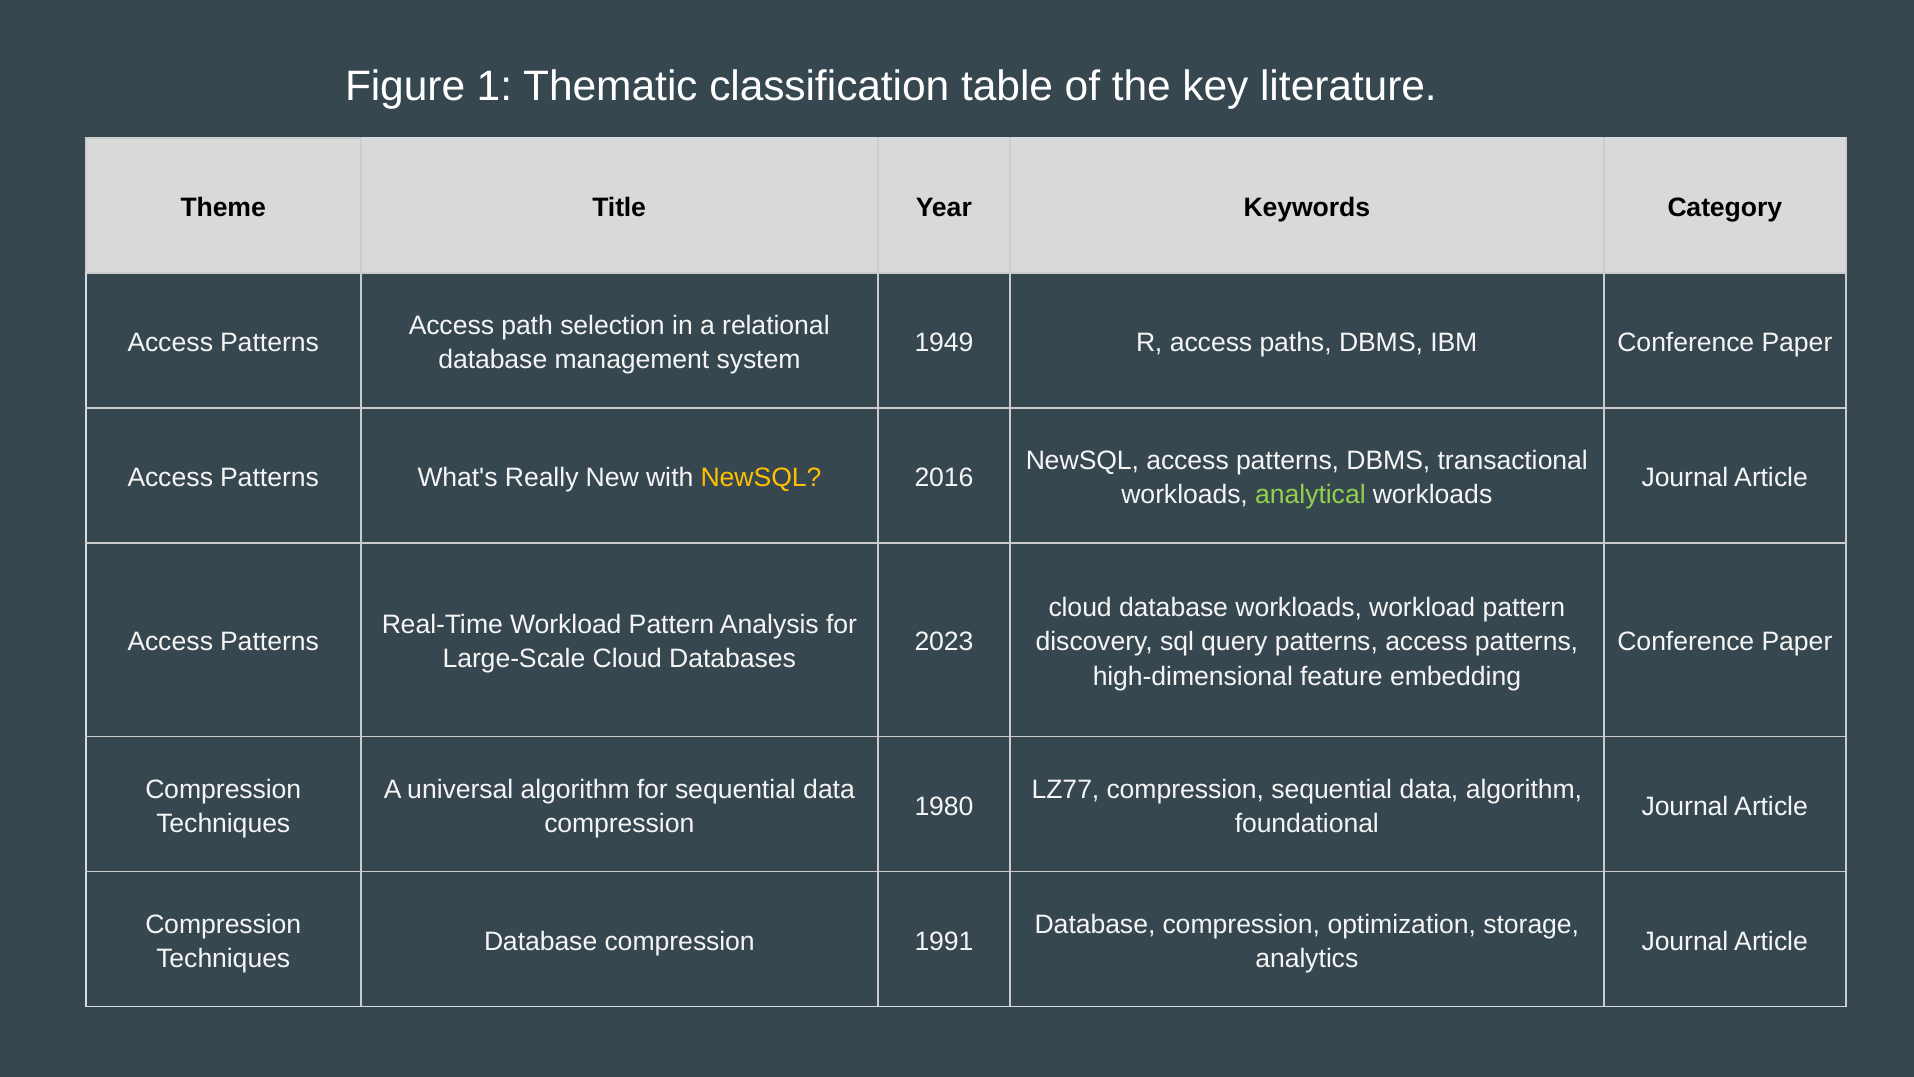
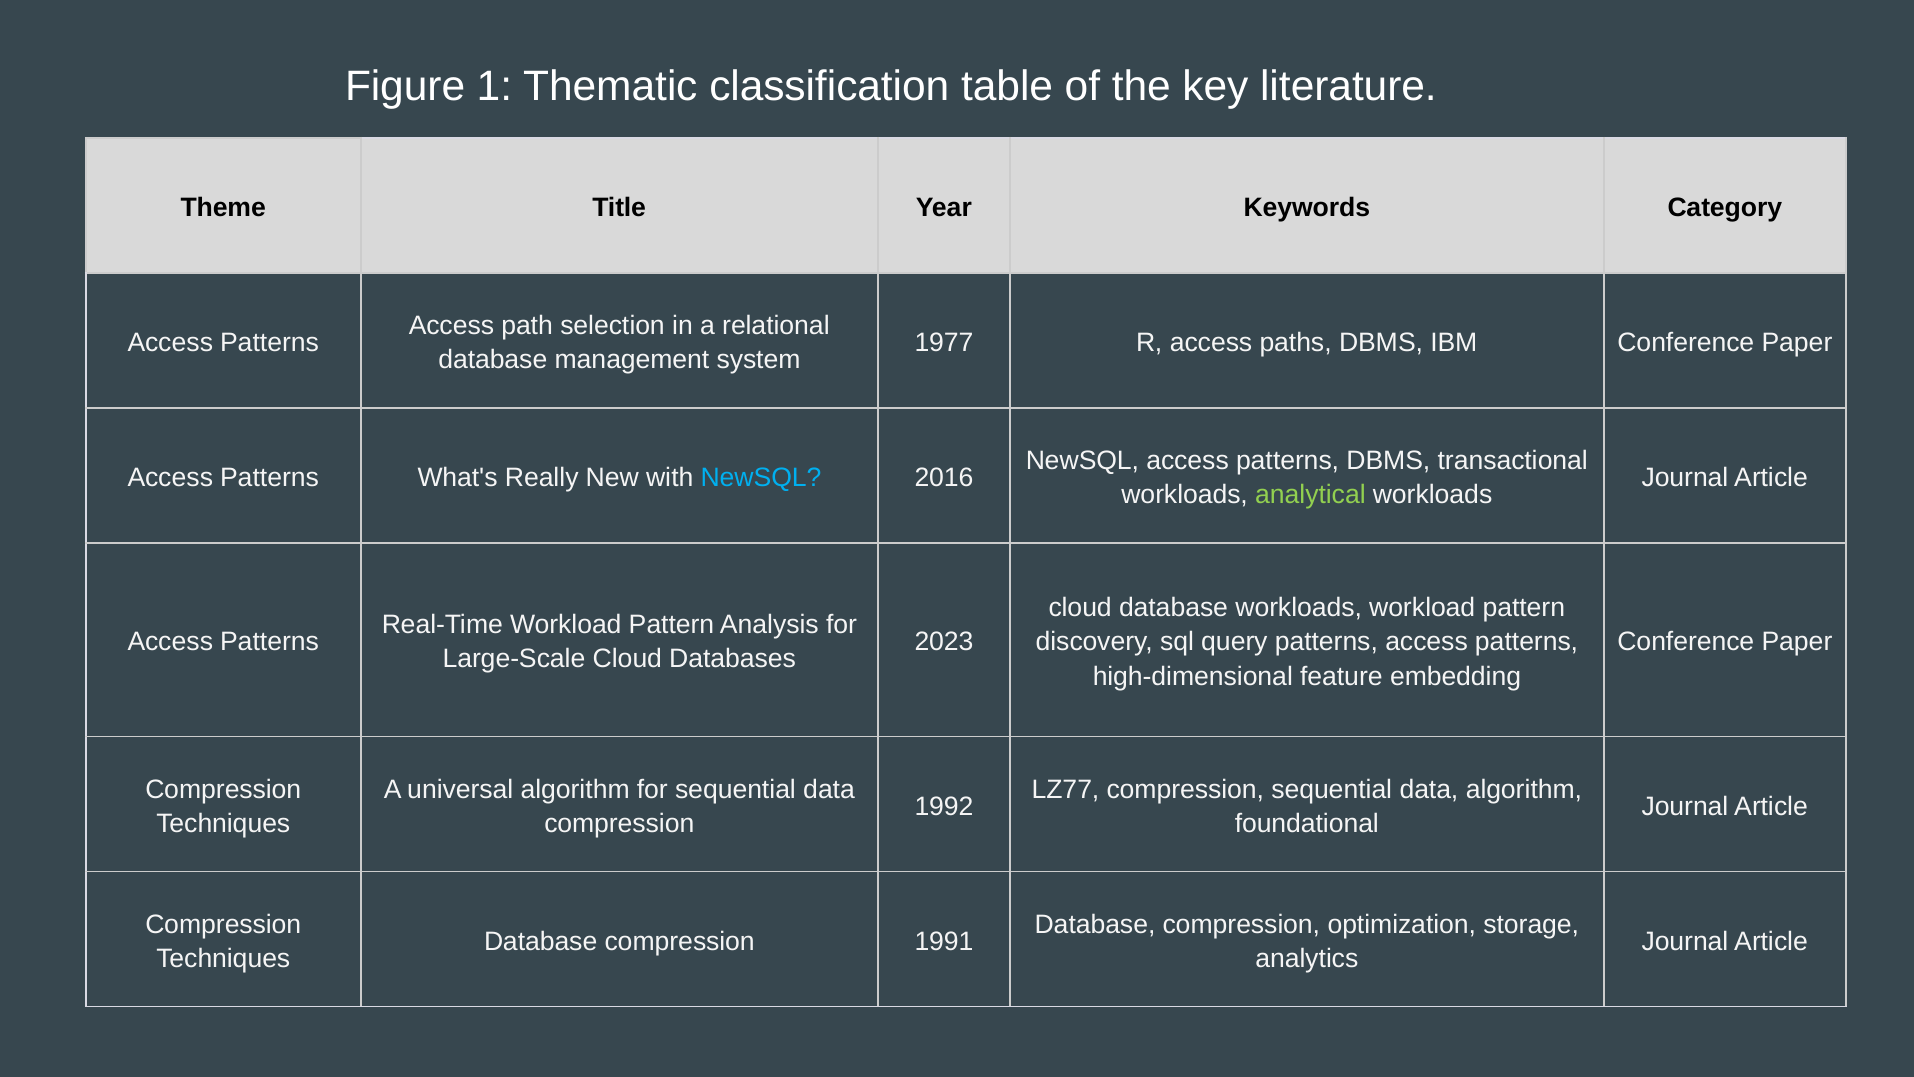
1949: 1949 -> 1977 (944, 343)
NewSQL colour: yellow -> light blue (761, 478)
1980: 1980 -> 1992 (944, 806)
